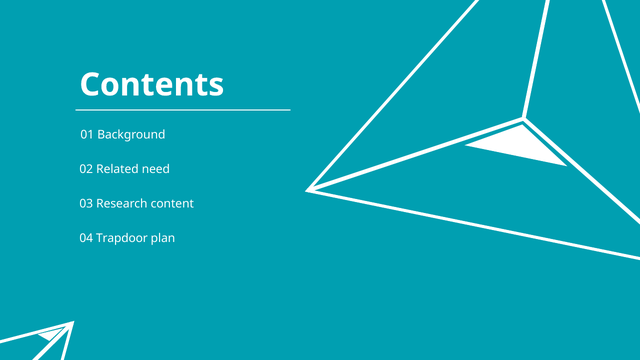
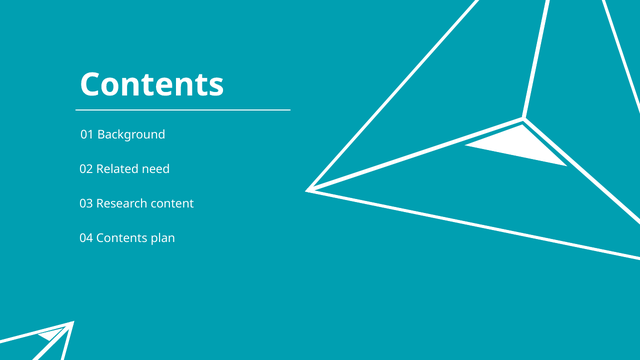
04 Trapdoor: Trapdoor -> Contents (122, 238)
